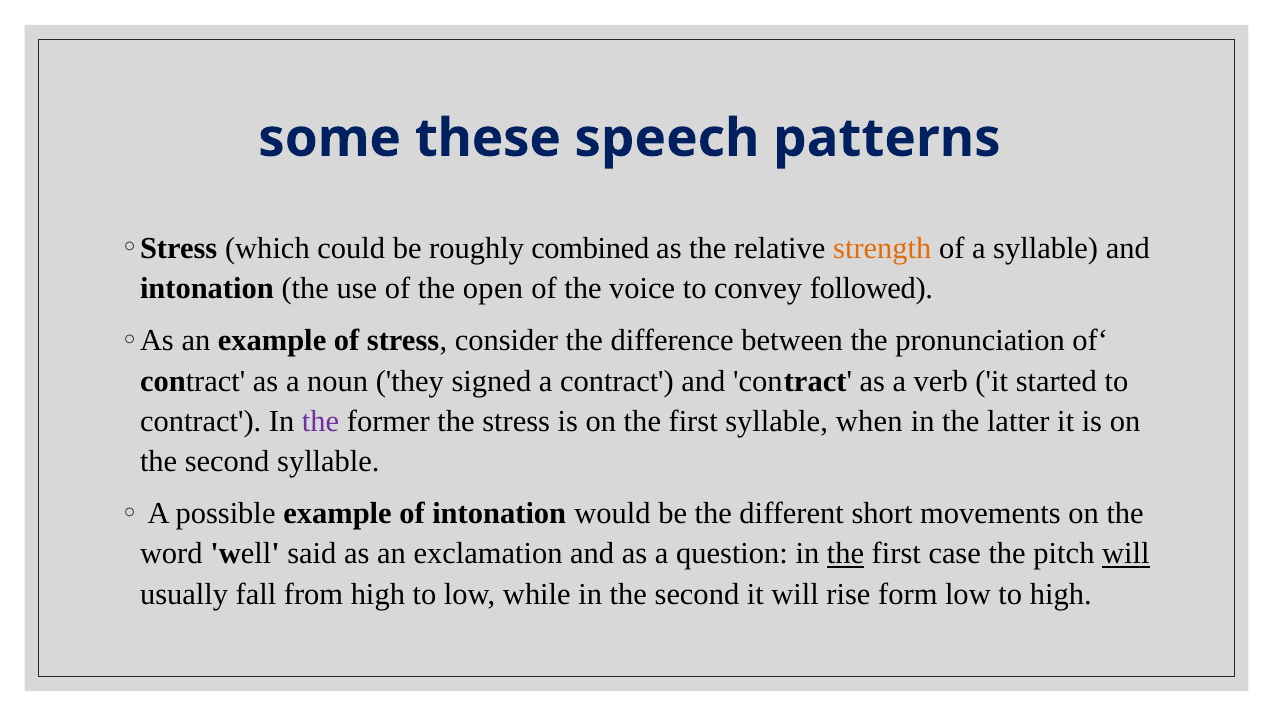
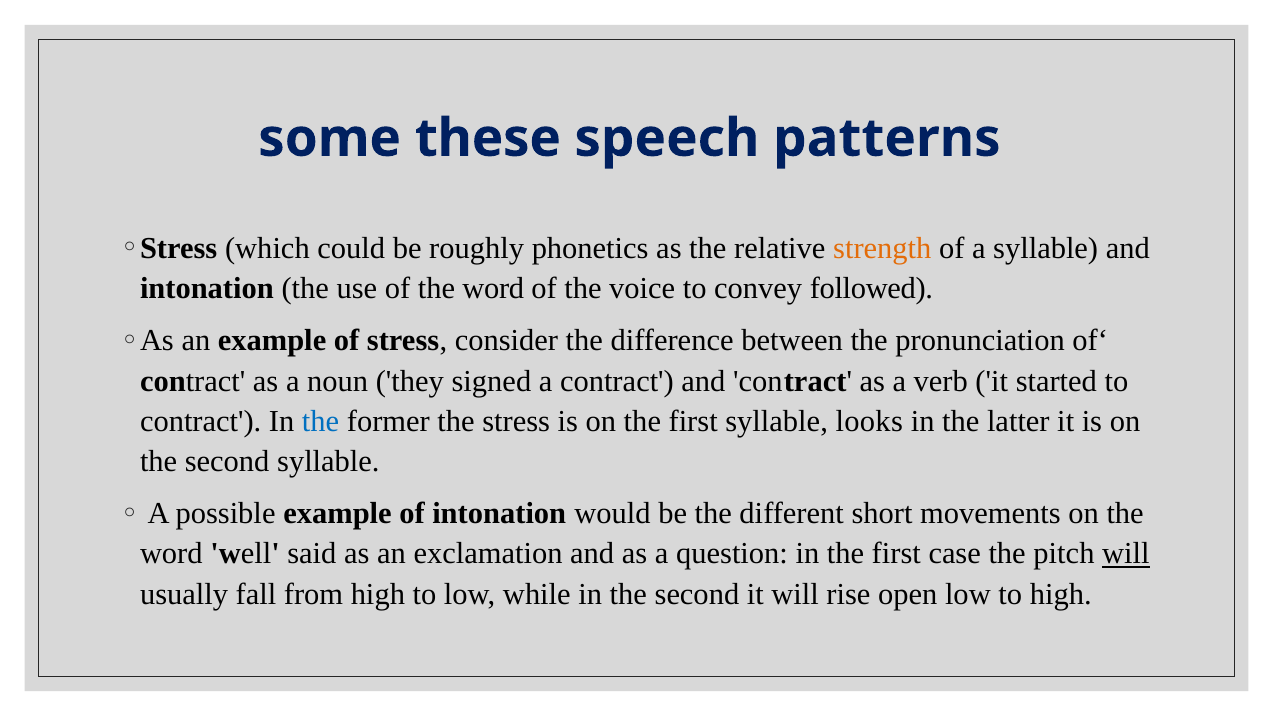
combined: combined -> phonetics (590, 248)
of the open: open -> word (493, 289)
the colour: purple -> blue (321, 421)
when: when -> looks (869, 421)
the underline: present -> none (845, 554)
form: form -> open (908, 594)
